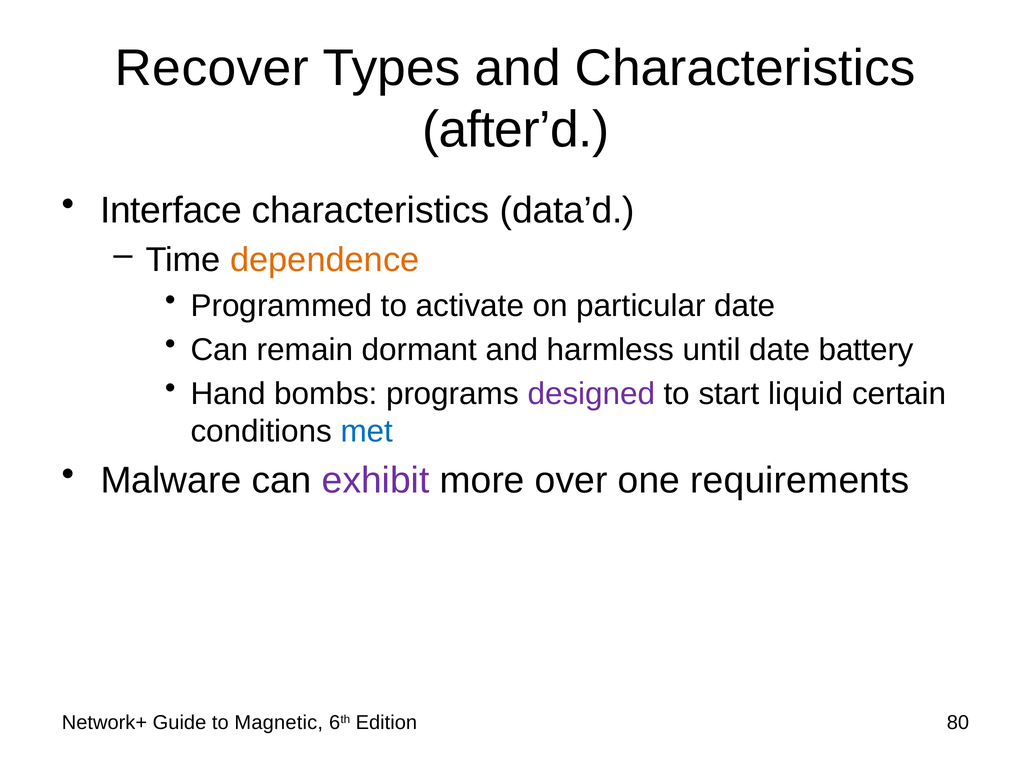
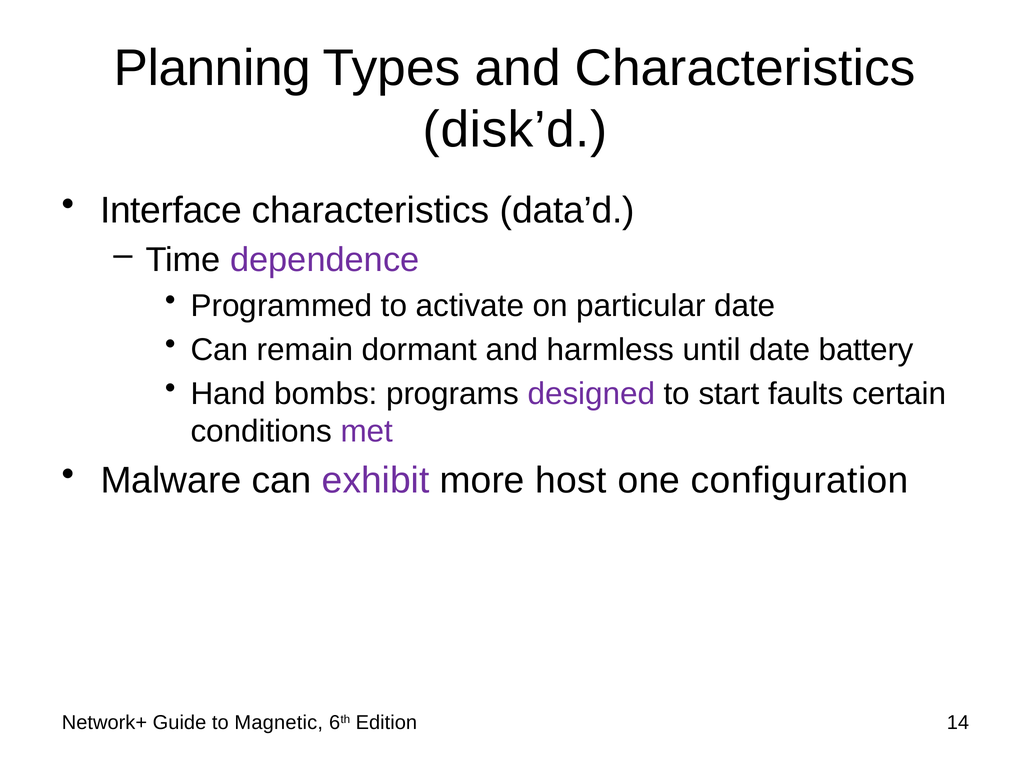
Recover: Recover -> Planning (212, 68)
after’d: after’d -> disk’d (515, 130)
dependence colour: orange -> purple (325, 260)
liquid: liquid -> faults (806, 394)
met colour: blue -> purple (367, 432)
over: over -> host (571, 481)
requirements: requirements -> configuration (800, 481)
80: 80 -> 14 (958, 723)
